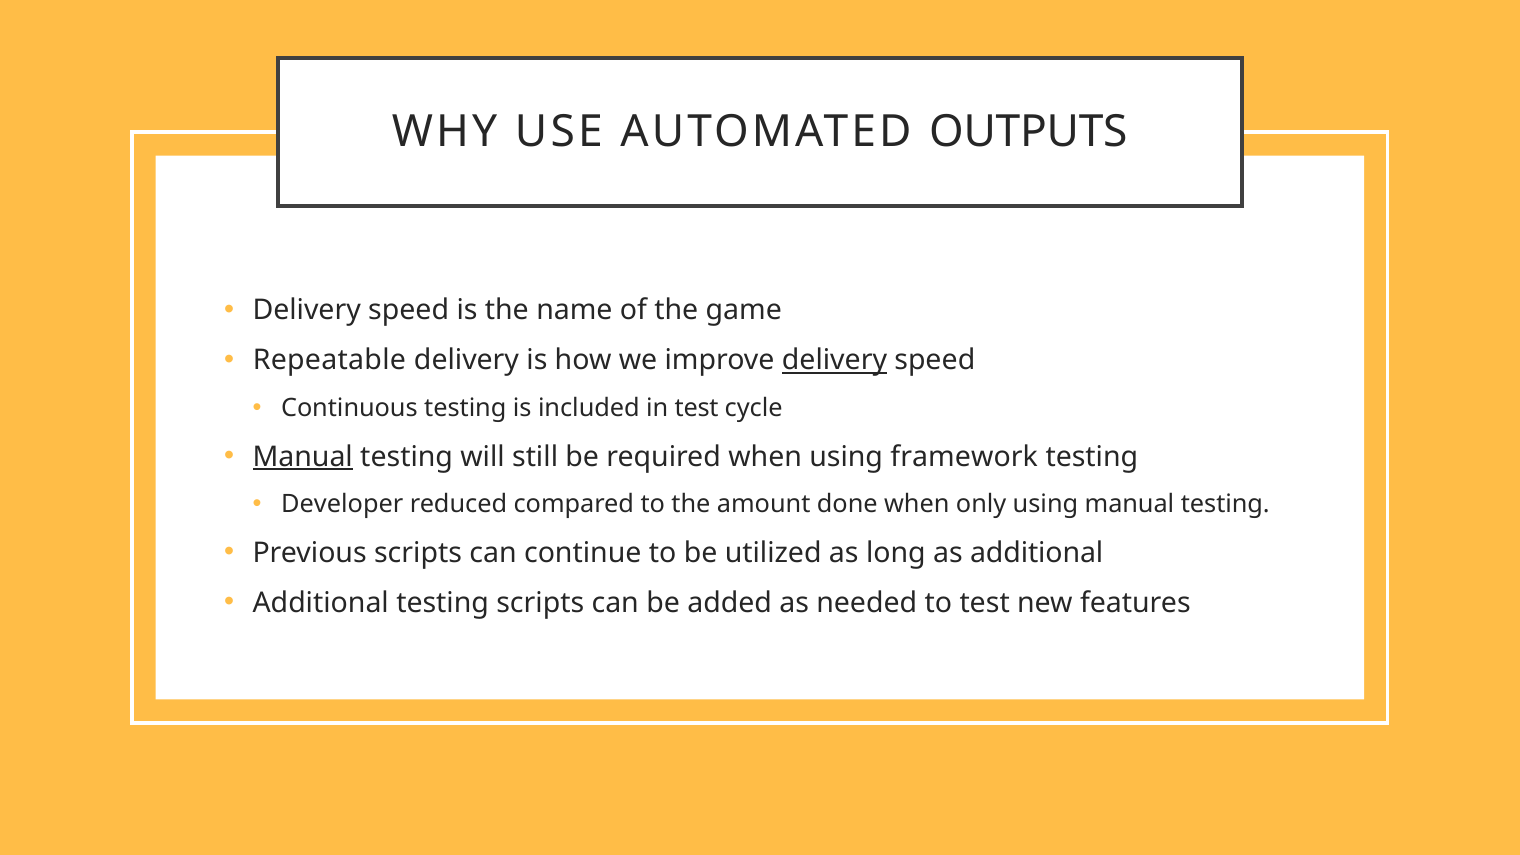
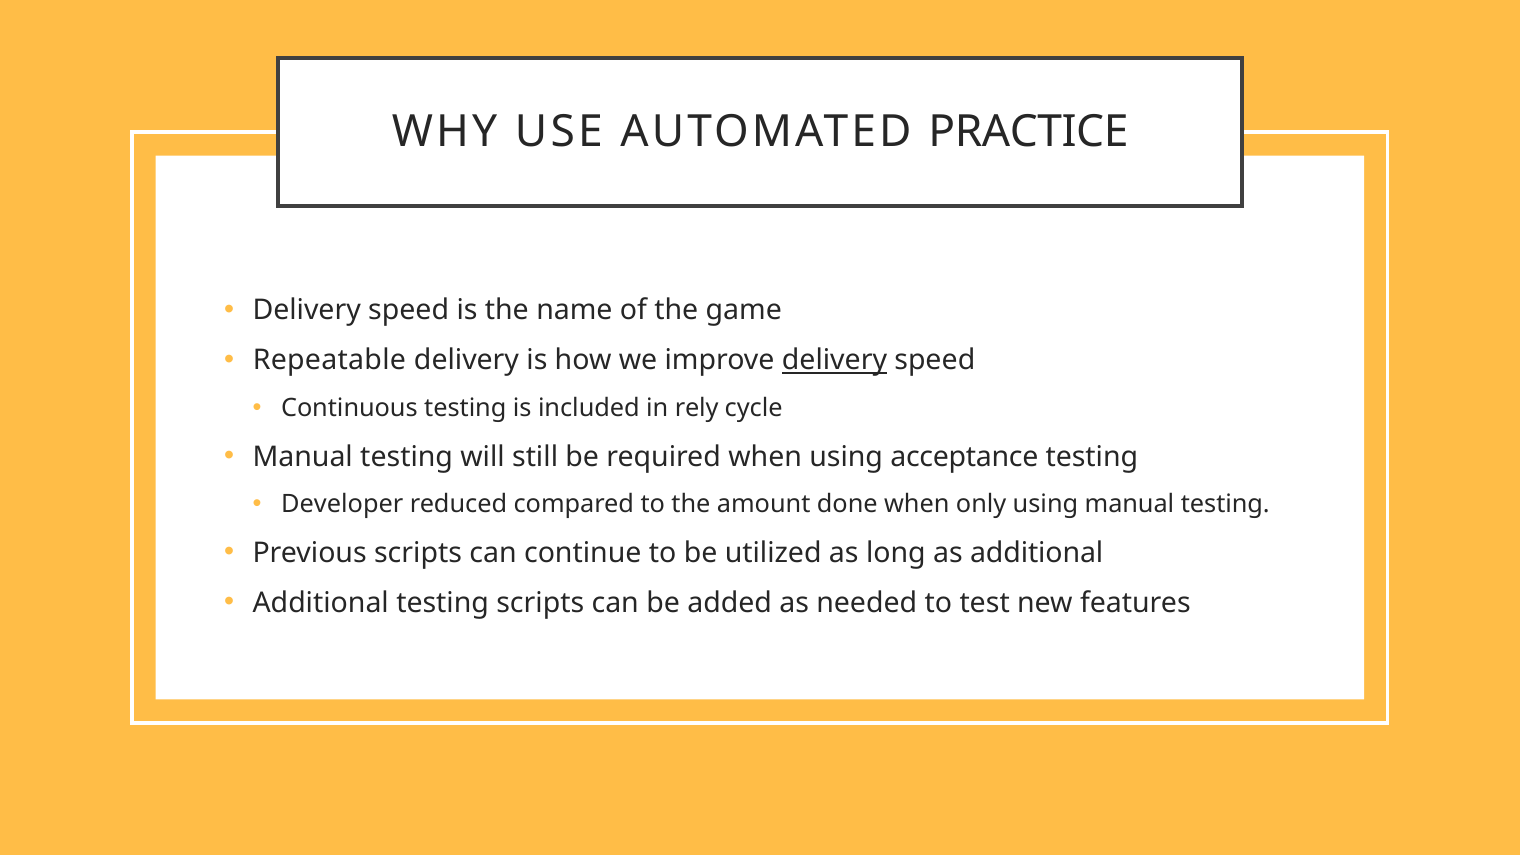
OUTPUTS: OUTPUTS -> PRACTICE (1028, 132)
in test: test -> rely (697, 408)
Manual underline: present -> none (303, 457)
framework: framework -> acceptance (964, 457)
